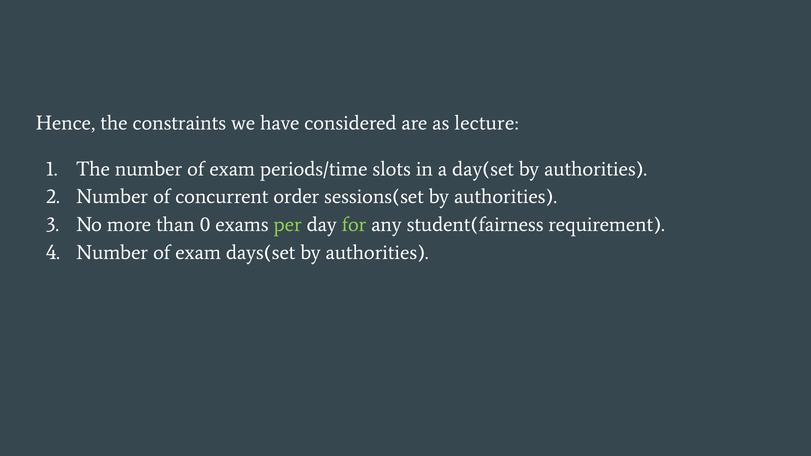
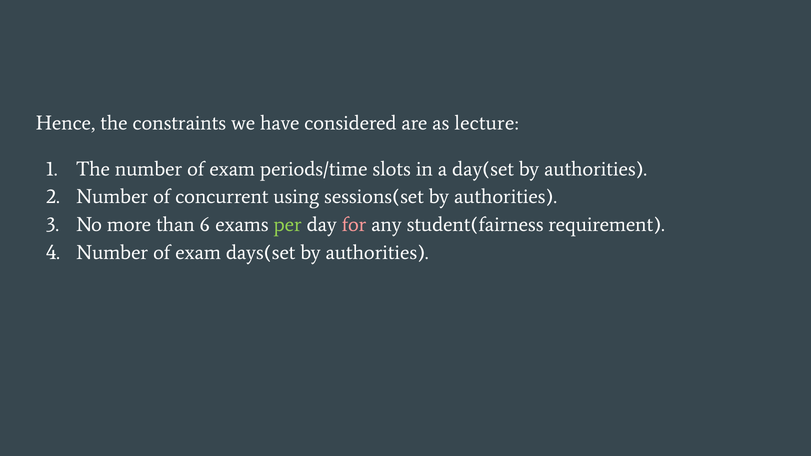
order: order -> using (296, 197)
0: 0 -> 6 (205, 225)
for colour: light green -> pink (354, 225)
